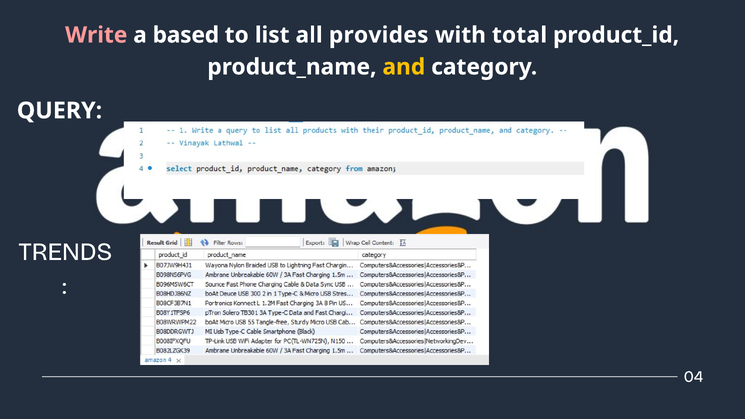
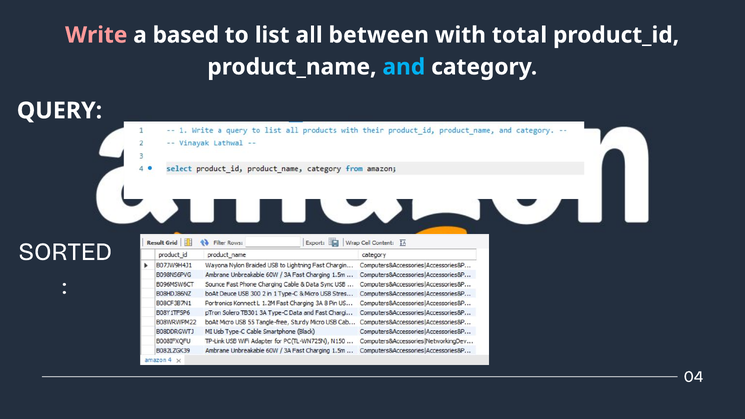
provides: provides -> between (379, 35)
and colour: yellow -> light blue (404, 67)
TRENDS: TRENDS -> SORTED (65, 252)
